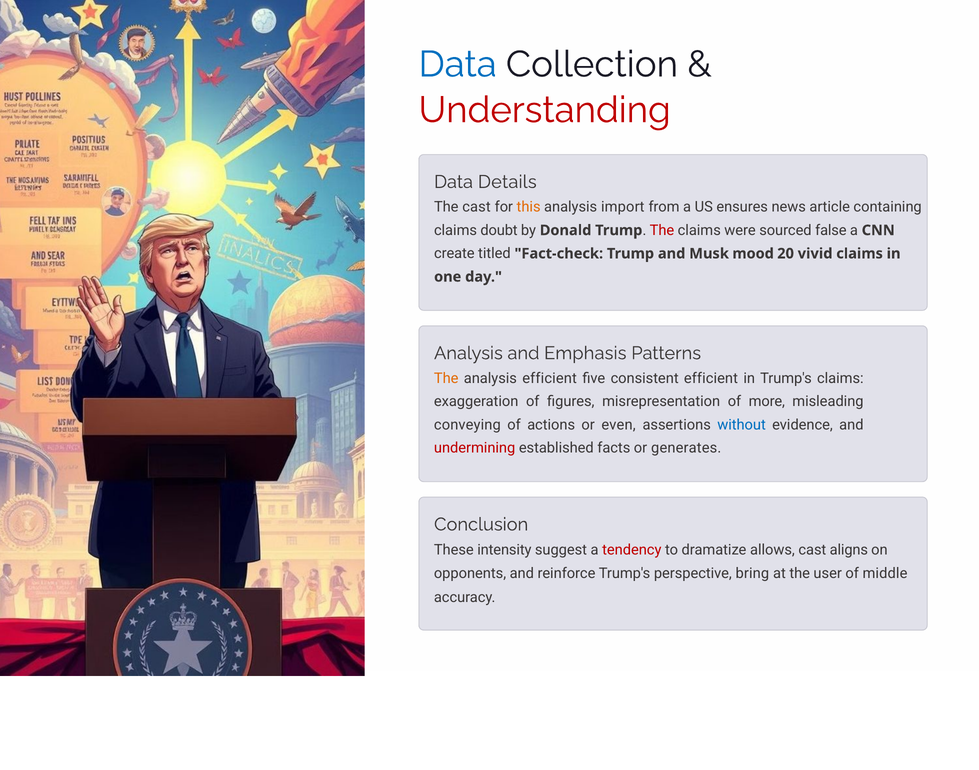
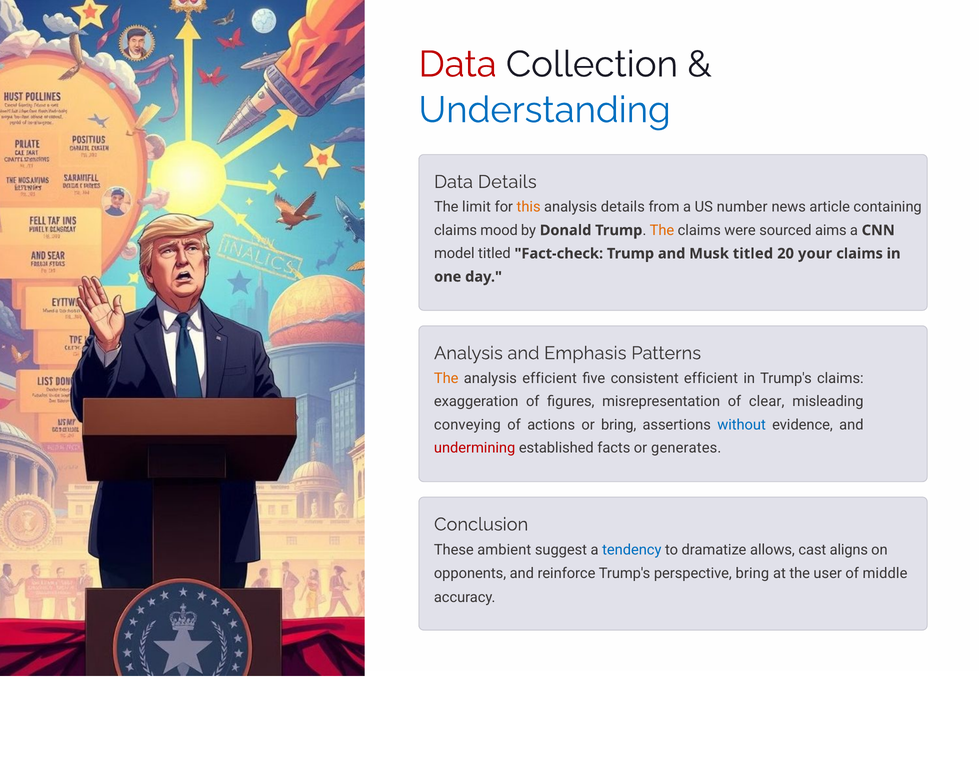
Data colour: blue -> red (458, 64)
Understanding colour: red -> blue (545, 110)
The cast: cast -> limit (476, 207)
analysis import: import -> details (623, 207)
ensures: ensures -> number (742, 207)
doubt: doubt -> mood (499, 230)
The colour: red -> orange (662, 230)
false: false -> aims (831, 230)
create: create -> model (454, 254)
Musk mood: mood -> titled (753, 254)
vivid: vivid -> your (815, 254)
more: more -> clear (767, 402)
or even: even -> bring (619, 425)
intensity: intensity -> ambient (504, 550)
tendency colour: red -> blue (632, 550)
